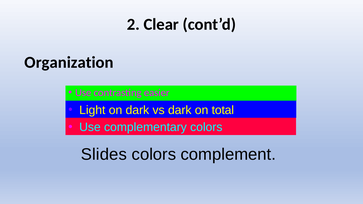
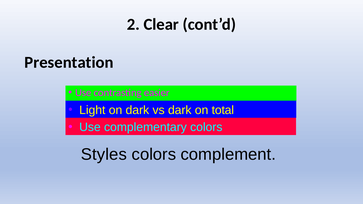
Organization: Organization -> Presentation (69, 62)
Slides: Slides -> Styles (104, 155)
